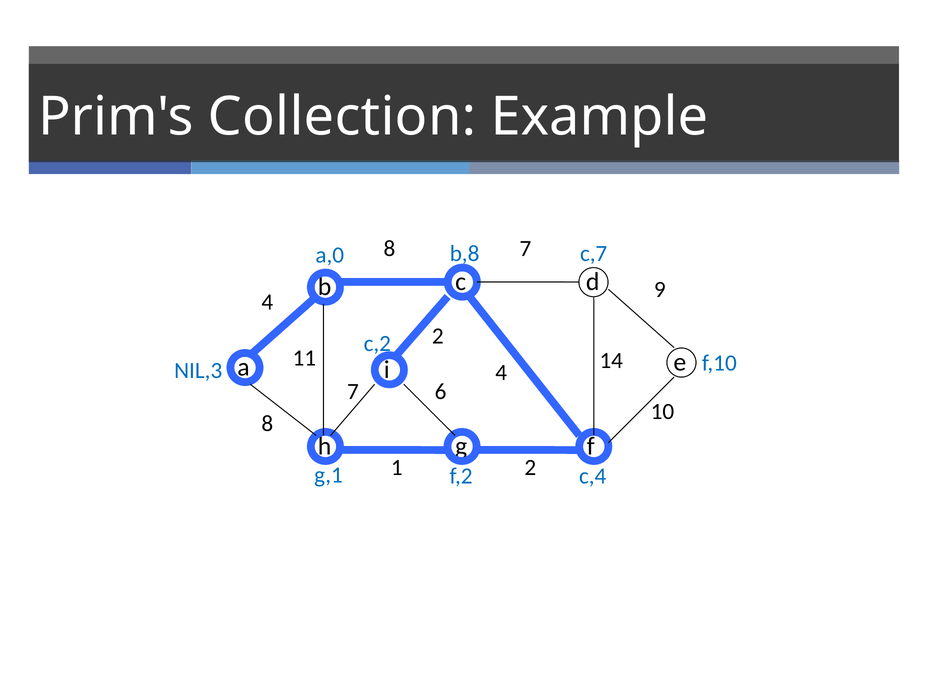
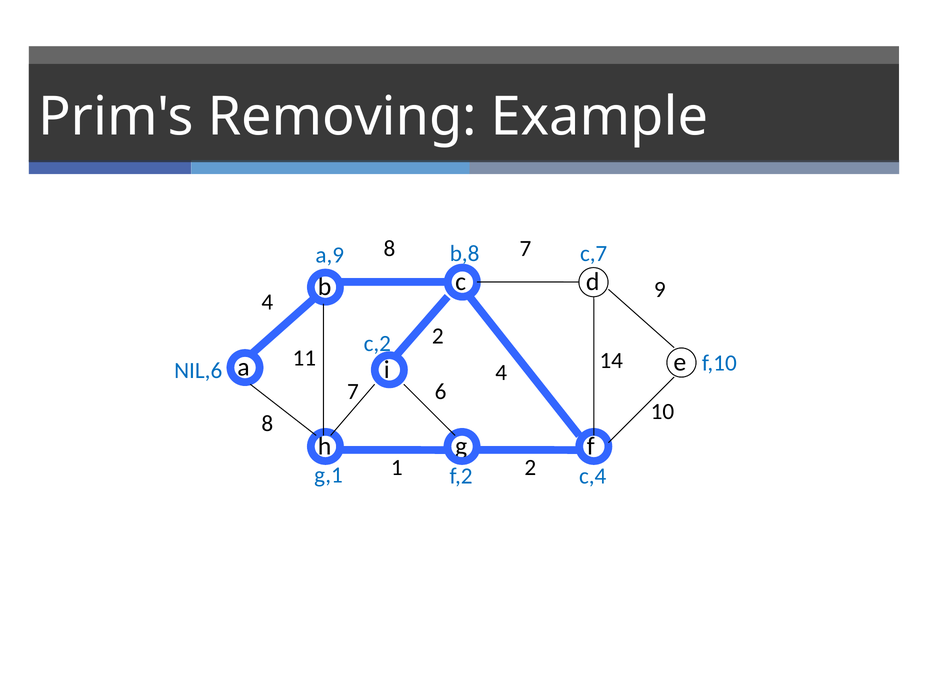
Collection: Collection -> Removing (342, 117)
a,0: a,0 -> a,9 (330, 255)
NIL,3: NIL,3 -> NIL,6 (198, 371)
